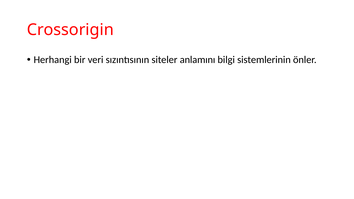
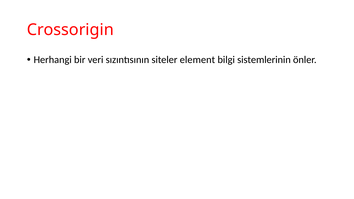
anlamını: anlamını -> element (197, 60)
